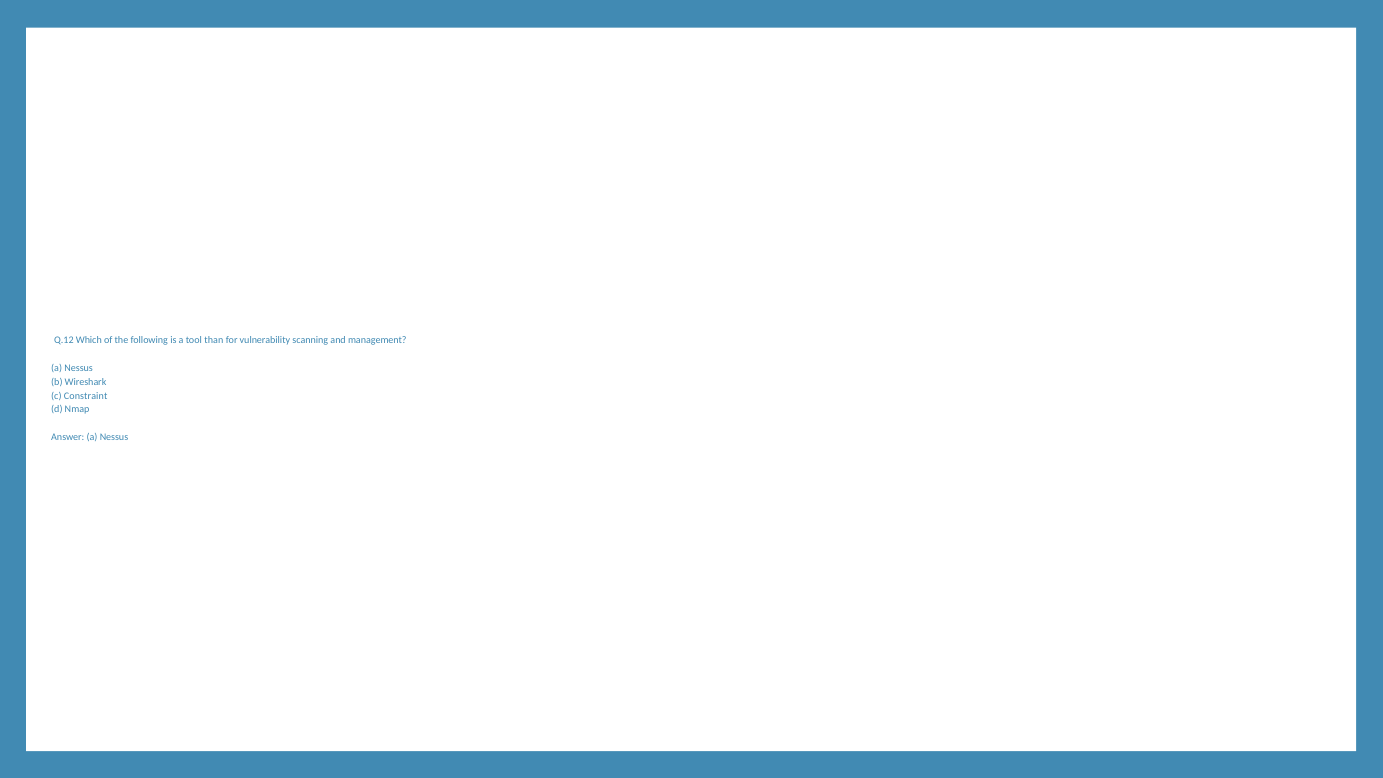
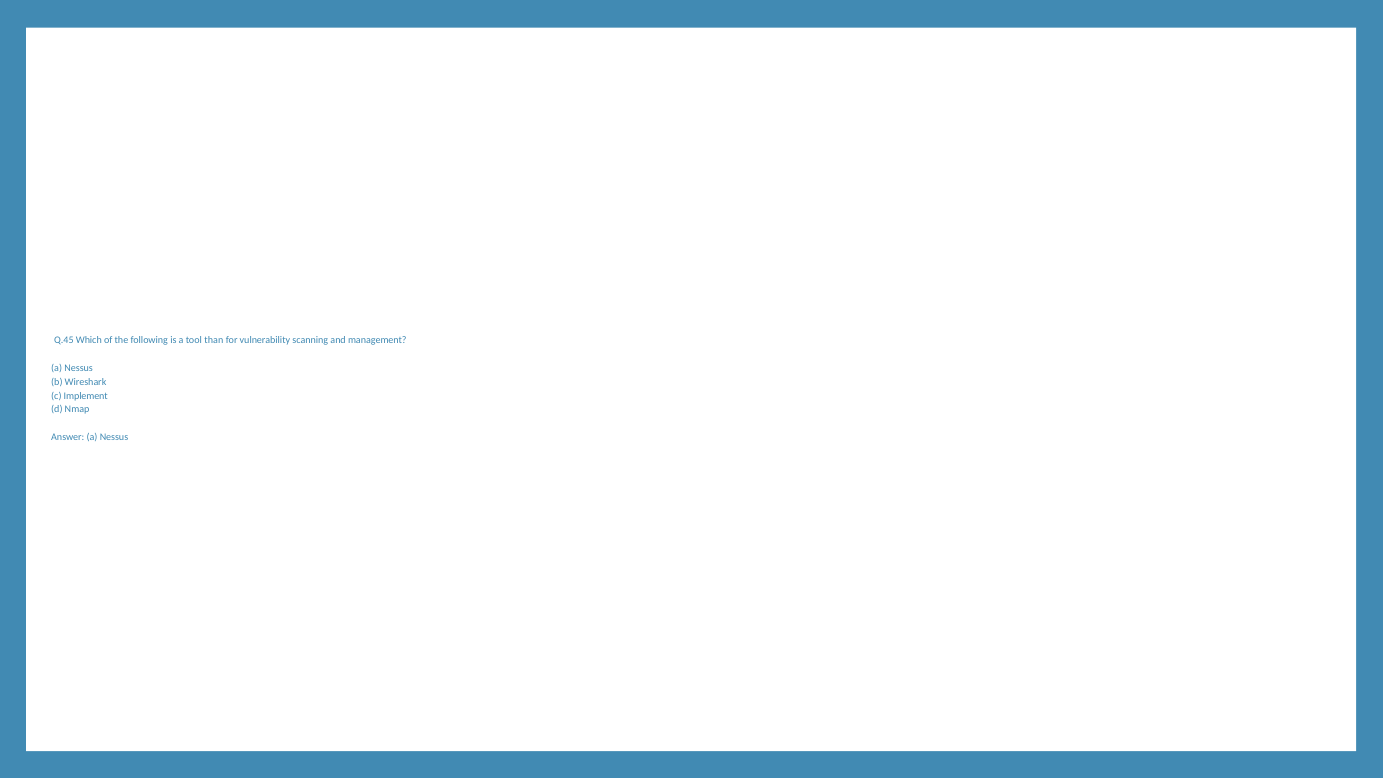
Q.12: Q.12 -> Q.45 (64, 340)
Constraint: Constraint -> Implement (86, 396)
